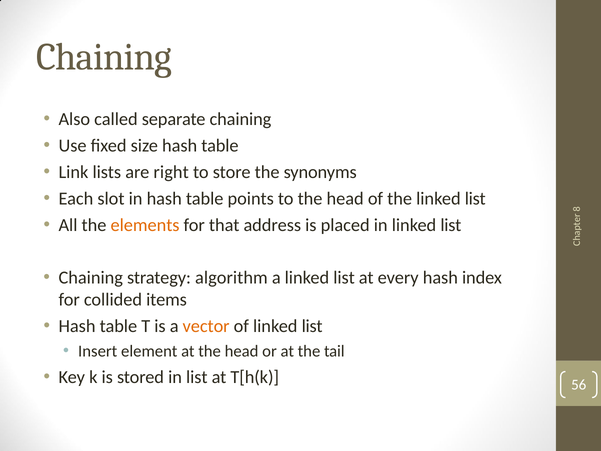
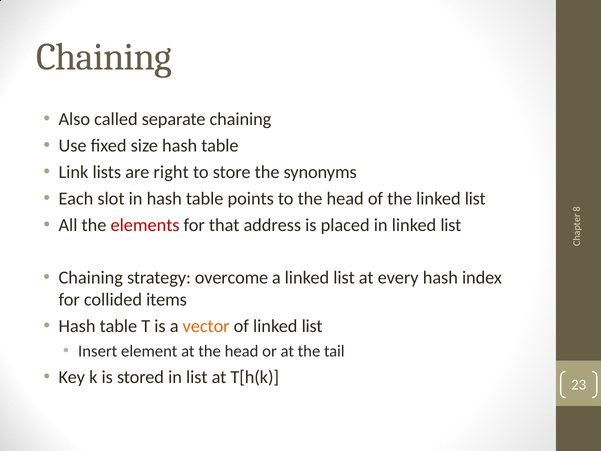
elements colour: orange -> red (145, 225)
algorithm: algorithm -> overcome (232, 278)
56: 56 -> 23 (579, 384)
